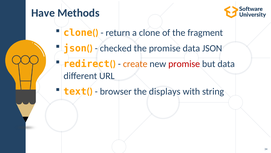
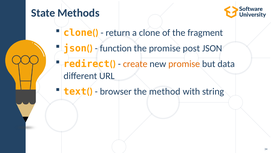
Have: Have -> State (43, 13)
checked: checked -> function (116, 48)
promise data: data -> post (191, 48)
promise colour: red -> orange (184, 64)
displays: displays -> method (165, 91)
